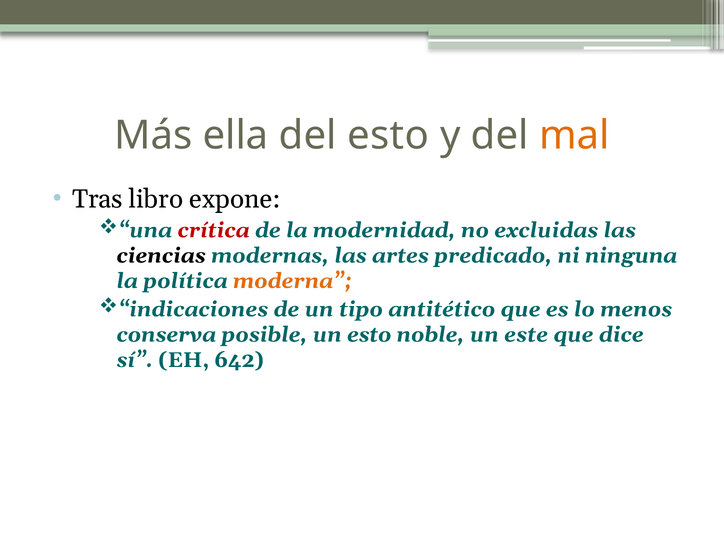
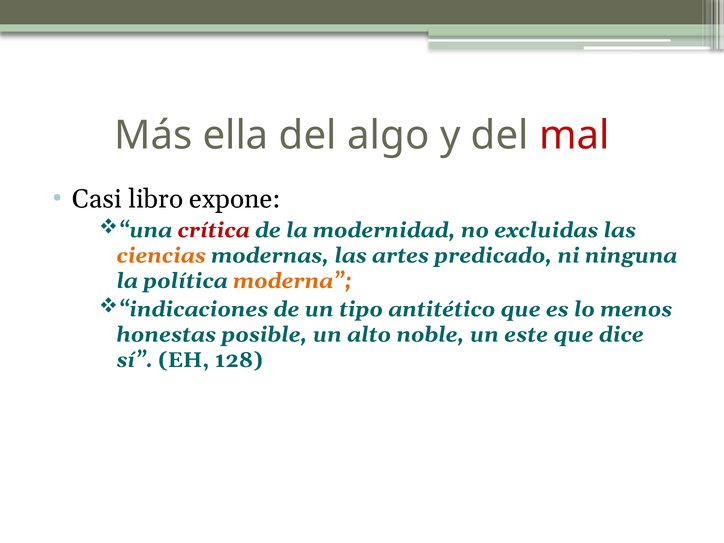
del esto: esto -> algo (388, 136)
mal colour: orange -> red (574, 136)
Tras: Tras -> Casi (97, 199)
ciencias colour: black -> orange (161, 256)
conserva: conserva -> honestas (166, 335)
un esto: esto -> alto (369, 335)
642: 642 -> 128 (239, 360)
